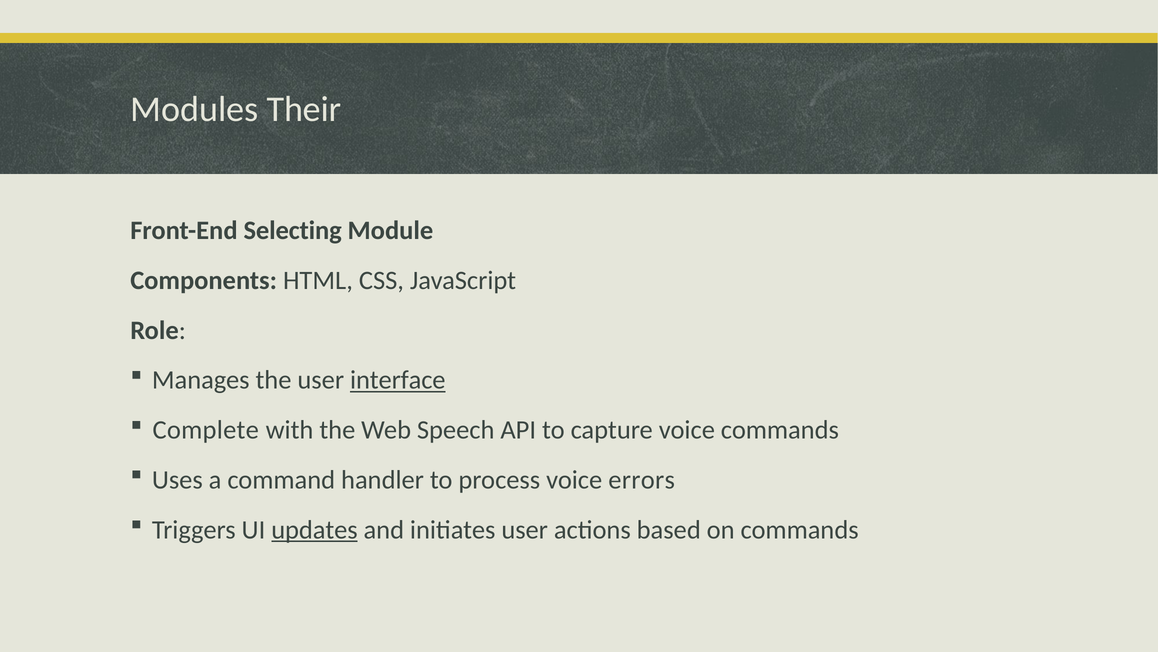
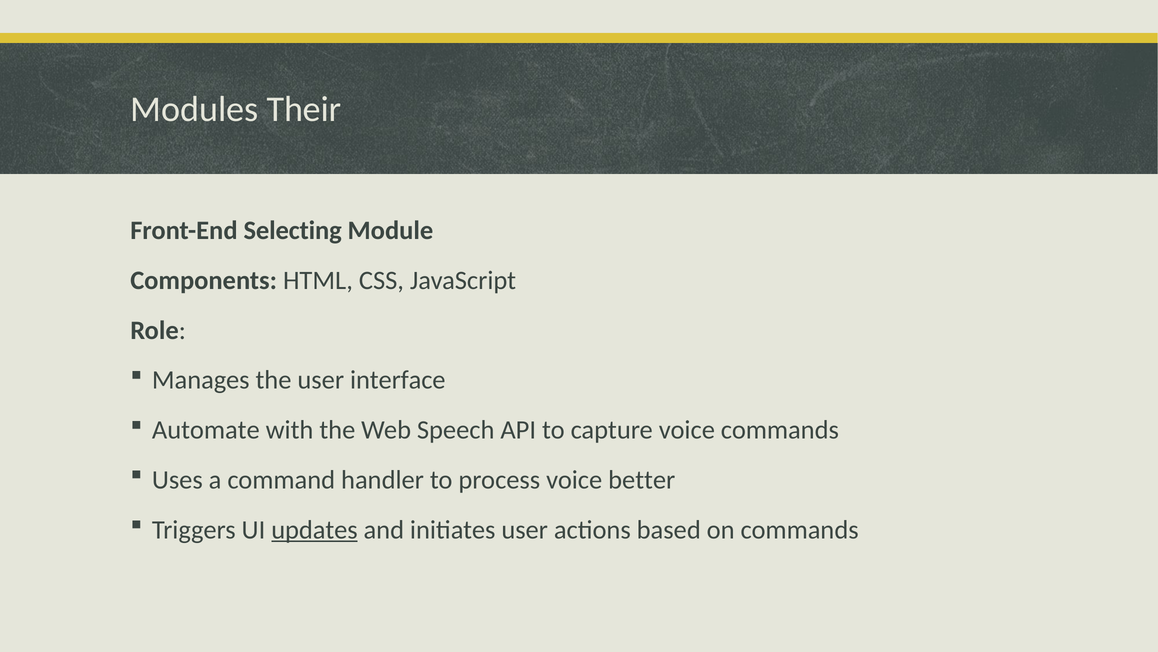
interface underline: present -> none (398, 380)
Complete: Complete -> Automate (206, 430)
errors: errors -> better (642, 480)
